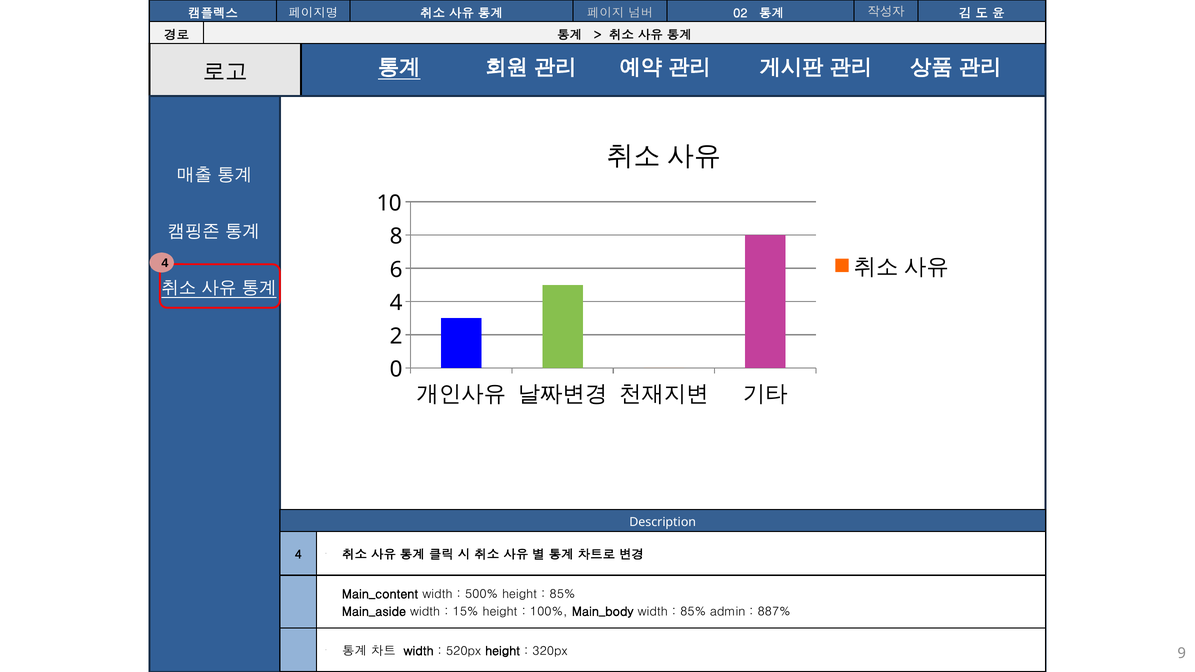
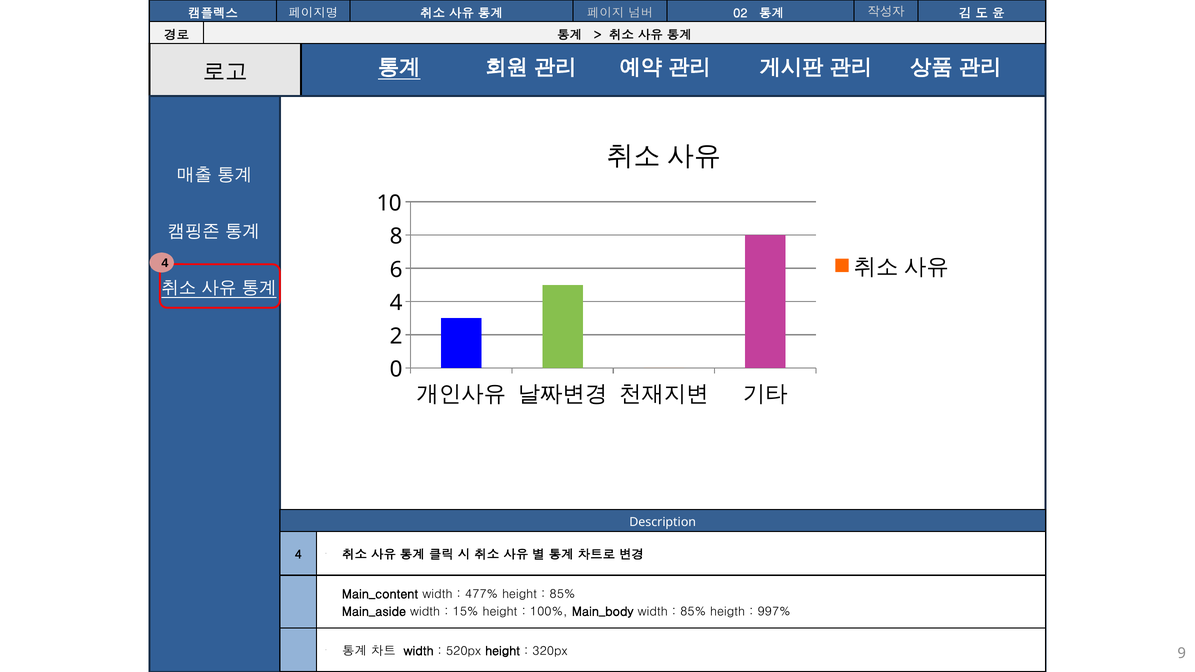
500%: 500% -> 477% (481, 594)
admin: admin -> heigth (728, 612)
887%: 887% -> 997% (774, 612)
